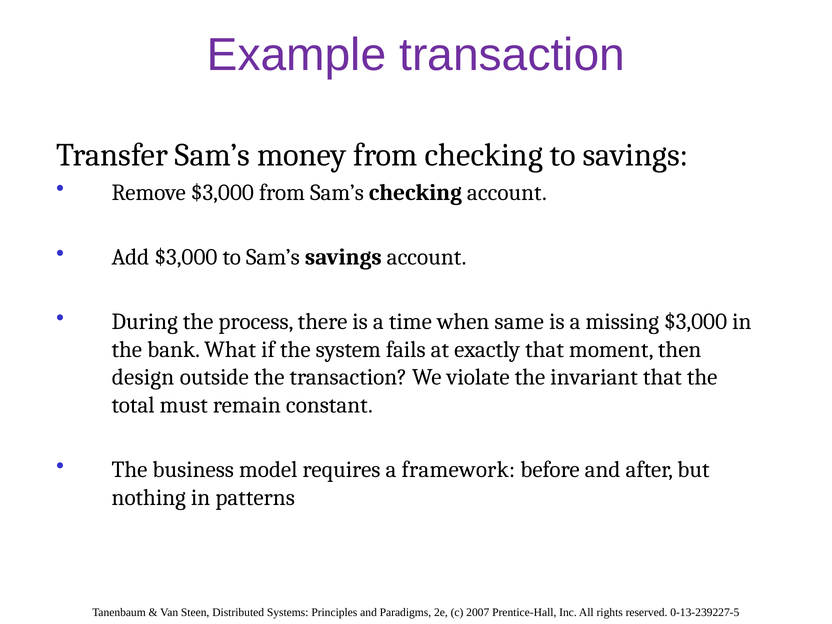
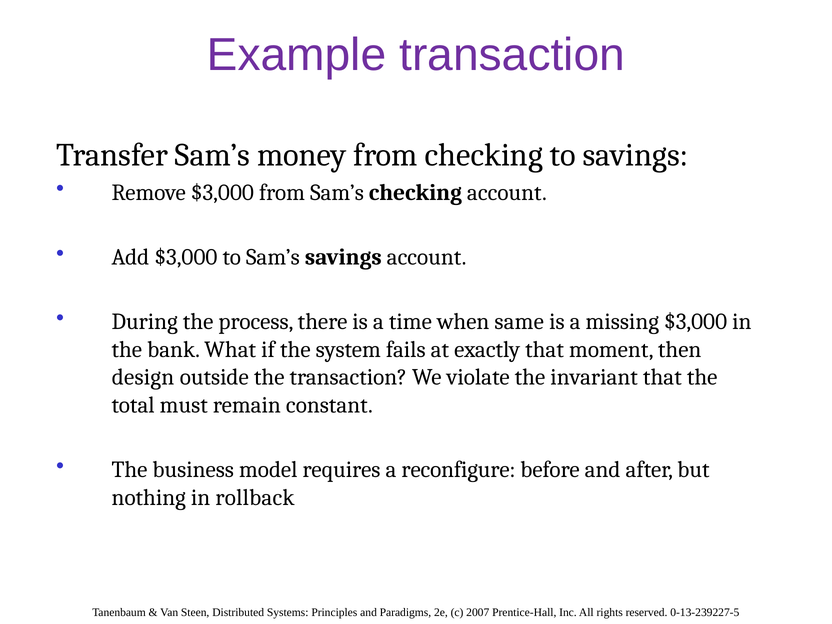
framework: framework -> reconfigure (459, 470)
patterns: patterns -> rollback (255, 498)
